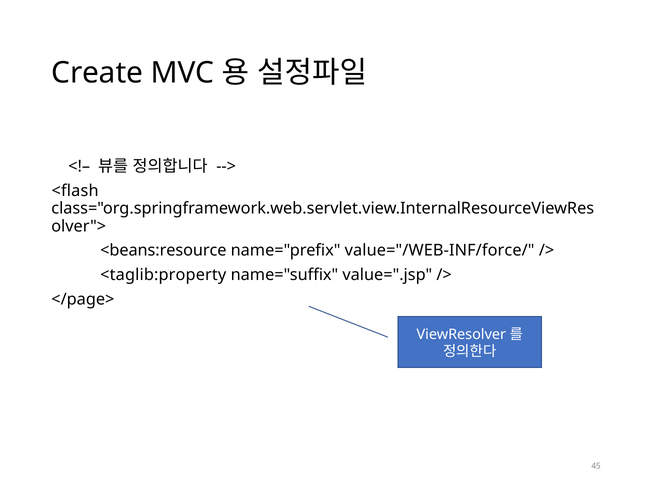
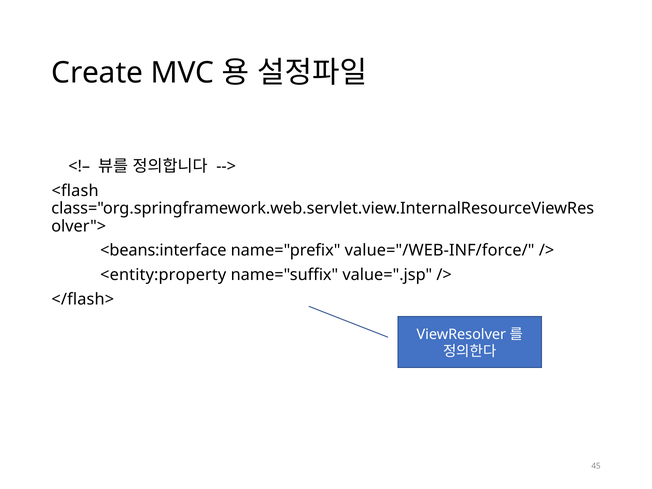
<beans:resource: <beans:resource -> <beans:interface (163, 251)
<taglib:property: <taglib:property -> <entity:property (163, 275)
</page>: </page> -> </flash> (83, 299)
